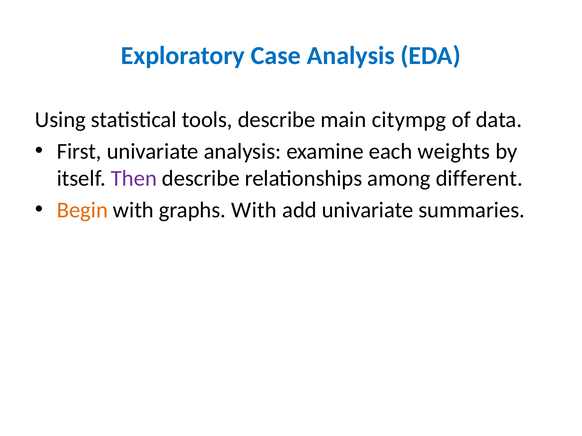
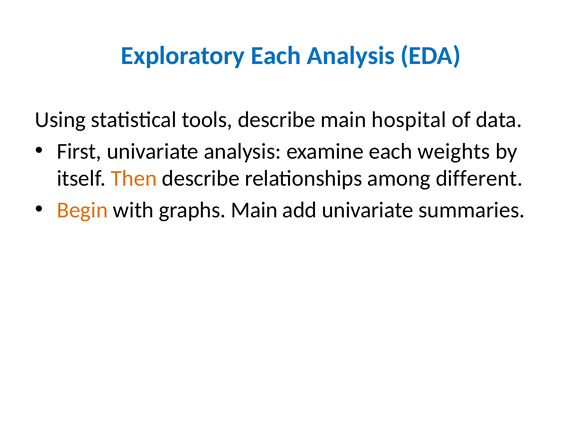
Exploratory Case: Case -> Each (276, 56)
citympg: citympg -> hospital (409, 120)
Then colour: purple -> orange (134, 179)
graphs With: With -> Main (254, 210)
